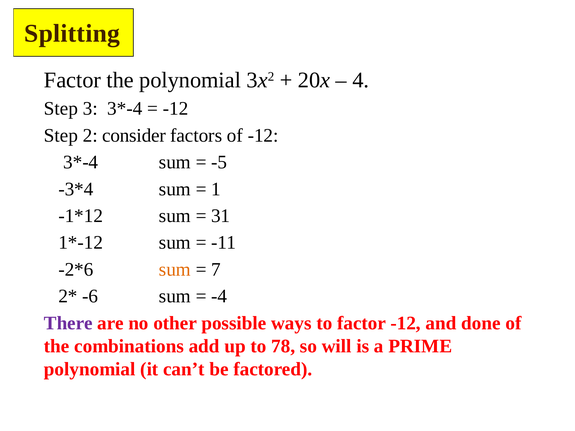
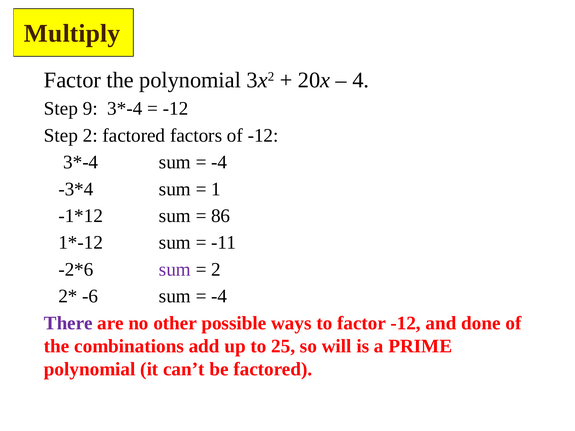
Splitting: Splitting -> Multiply (72, 33)
3: 3 -> 9 (90, 109)
2 consider: consider -> factored (134, 135)
-5: -5 -> -4 (219, 162)
31: 31 -> 86 (221, 216)
sum colour: orange -> purple (175, 270)
7: 7 -> 2 (216, 270)
78: 78 -> 25 (283, 346)
